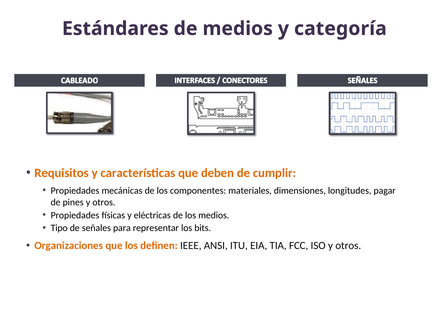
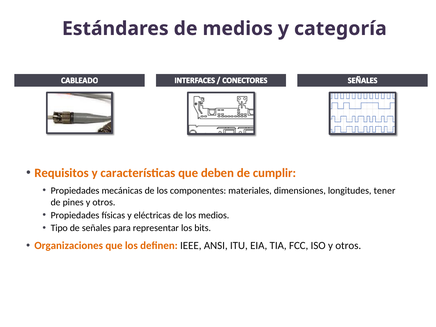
pagar: pagar -> tener (385, 191)
